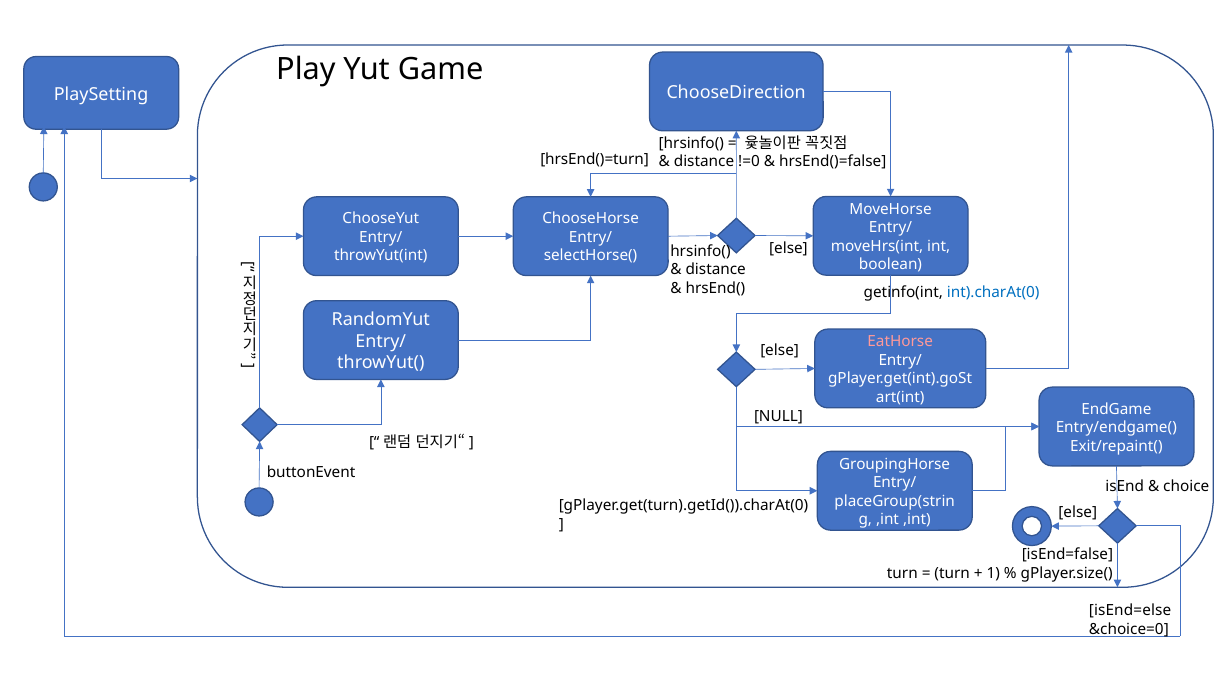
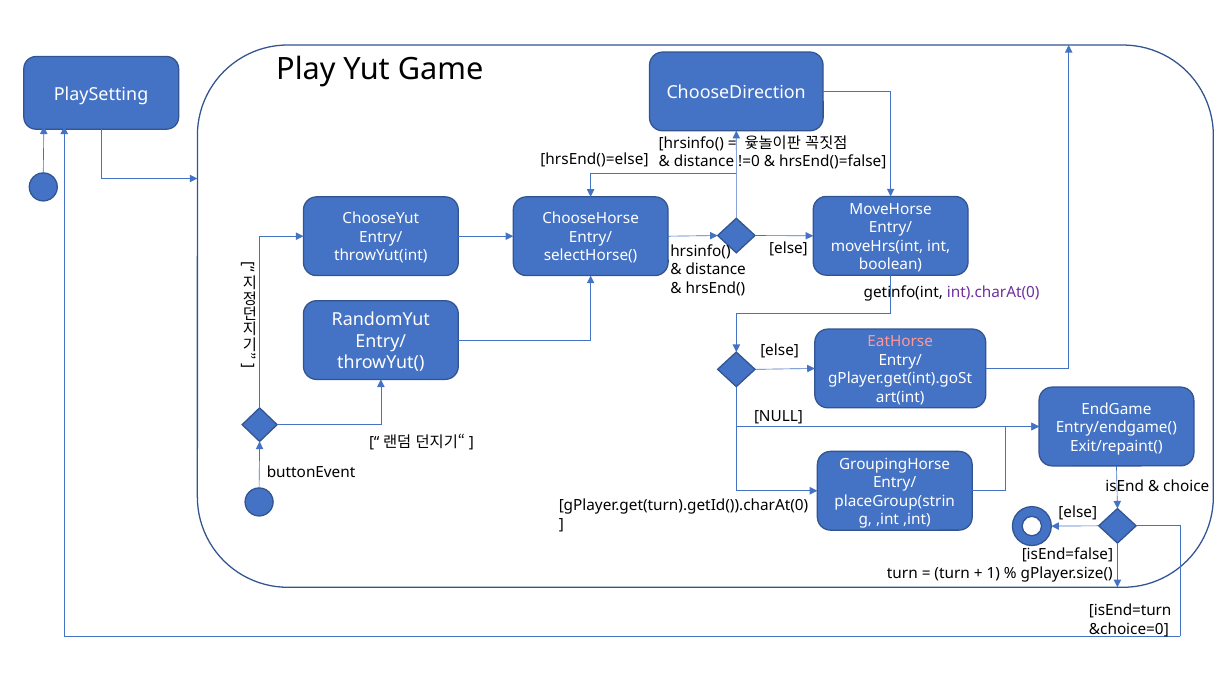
hrsEnd()=turn: hrsEnd()=turn -> hrsEnd()=else (594, 160)
int).charAt(0 colour: blue -> purple (993, 292)
isEnd=else: isEnd=else -> isEnd=turn (1130, 610)
